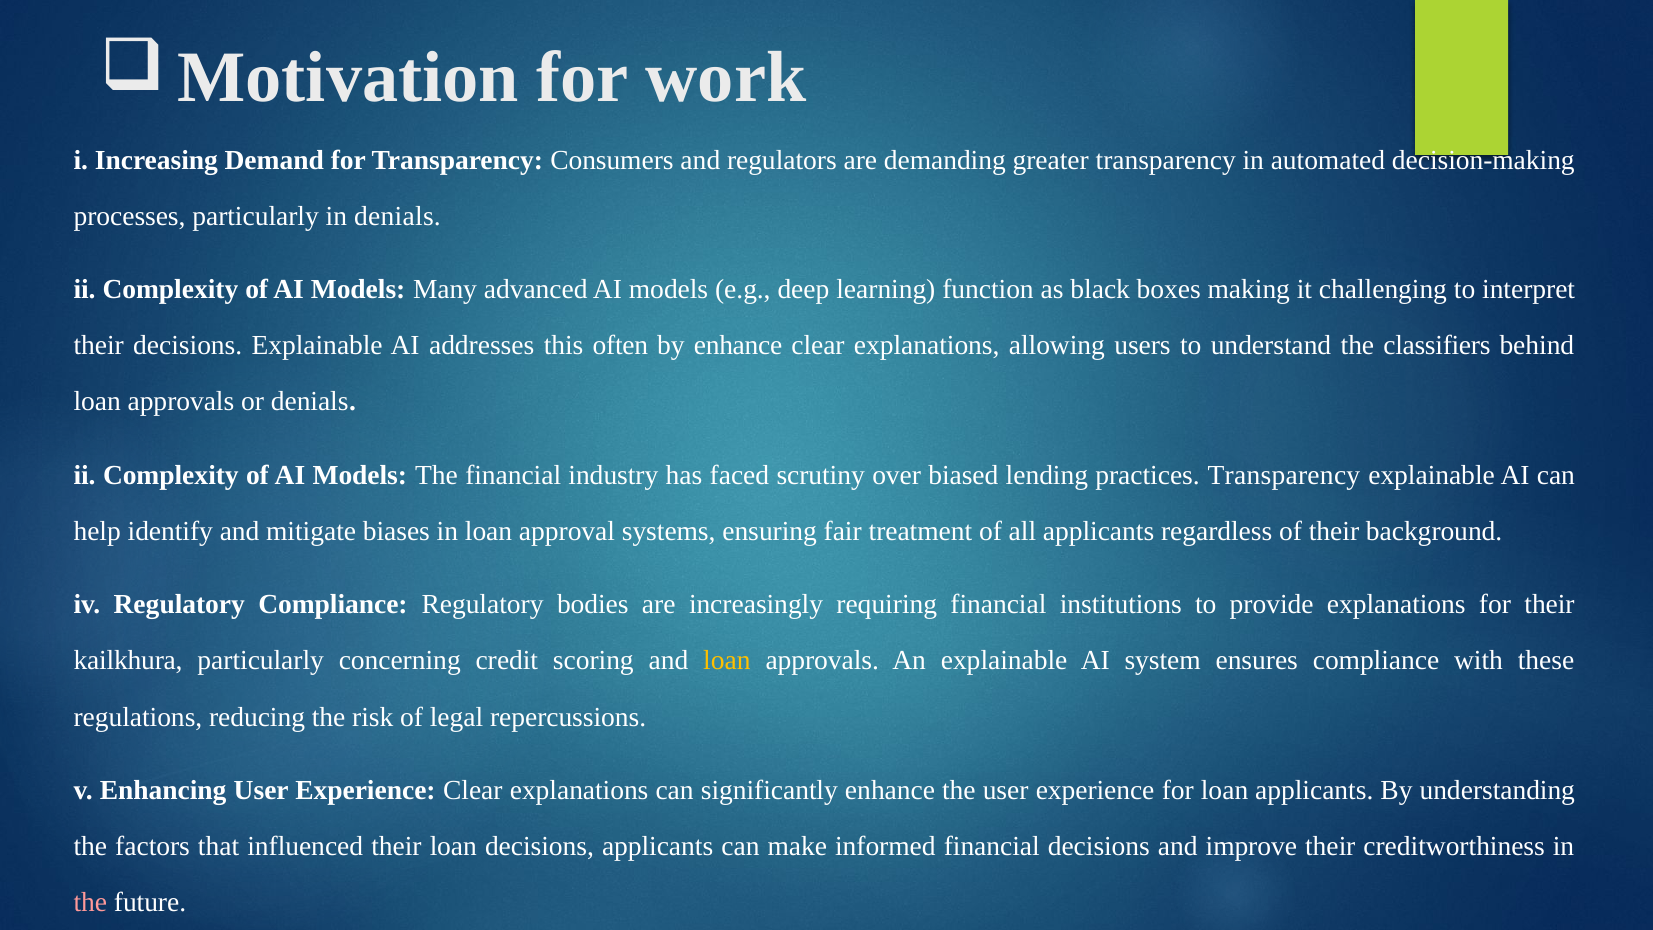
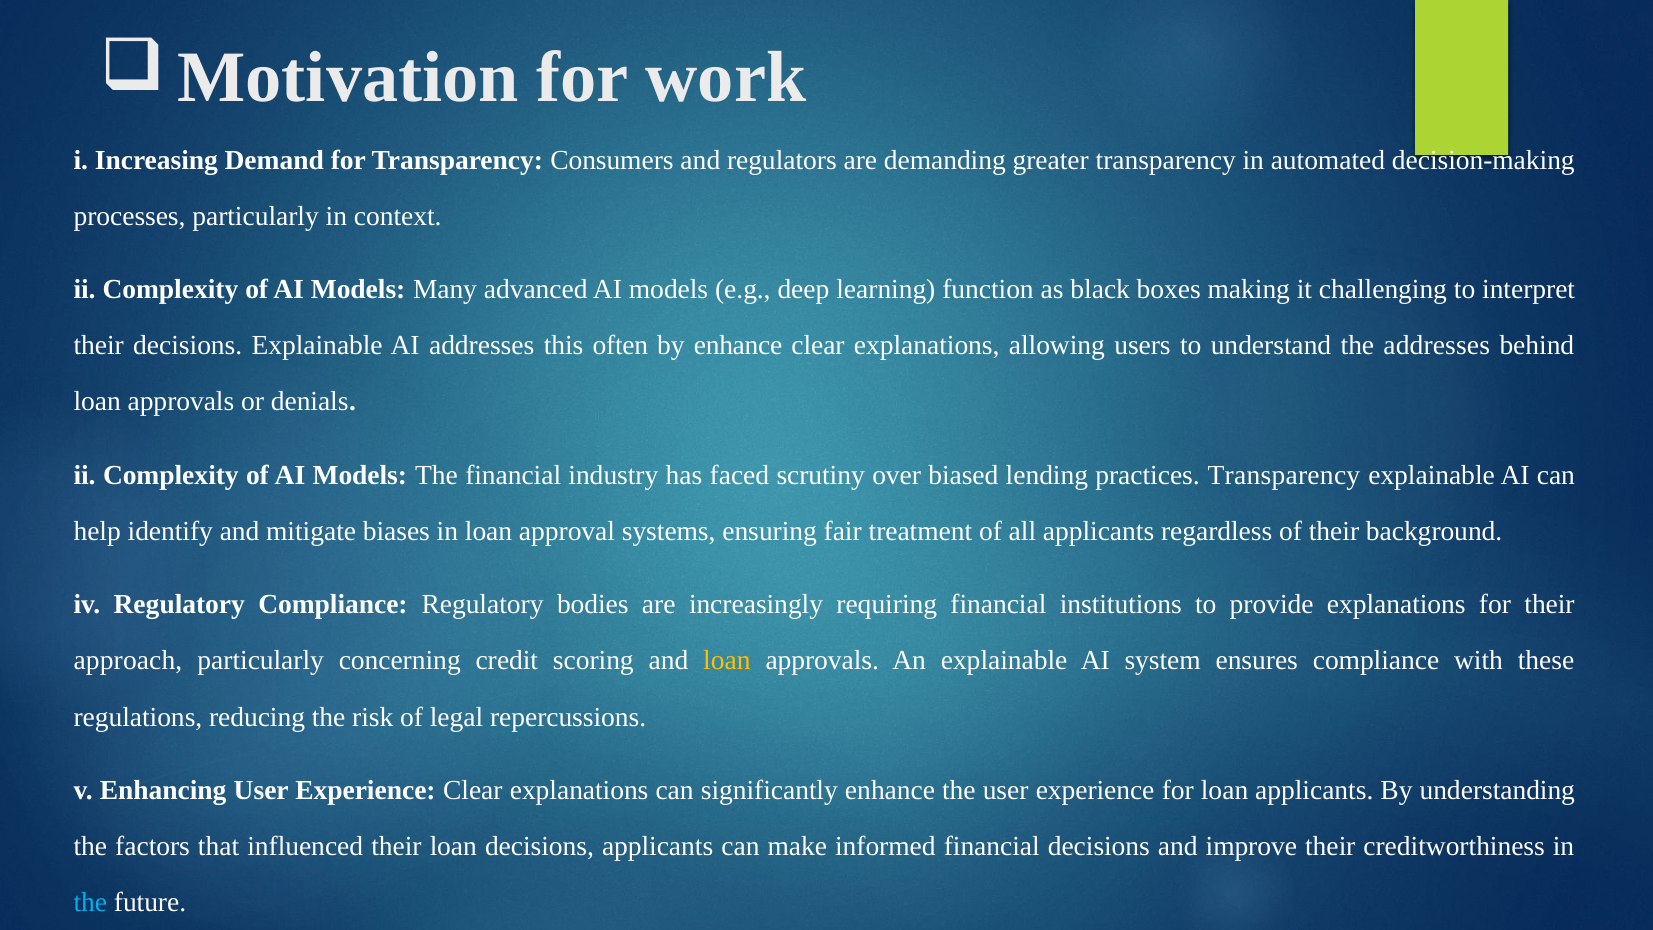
in denials: denials -> context (398, 216)
the classifiers: classifiers -> addresses (1437, 346)
kailkhura: kailkhura -> approach (128, 661)
the colour: pink -> light blue (90, 903)
